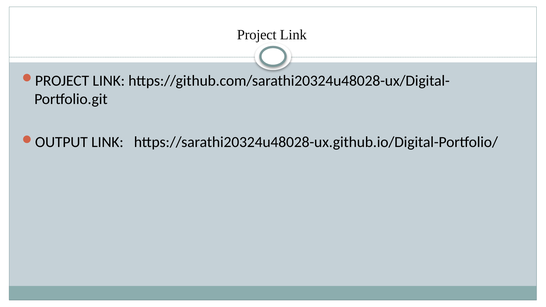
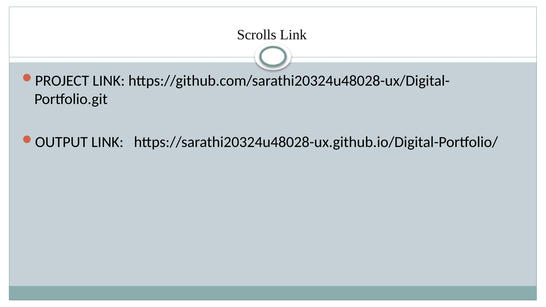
Project: Project -> Scrolls (257, 35)
